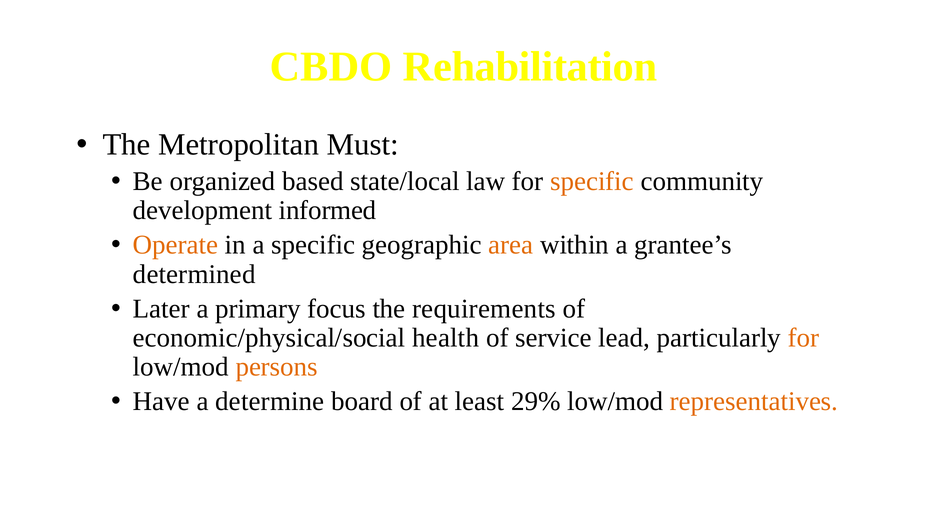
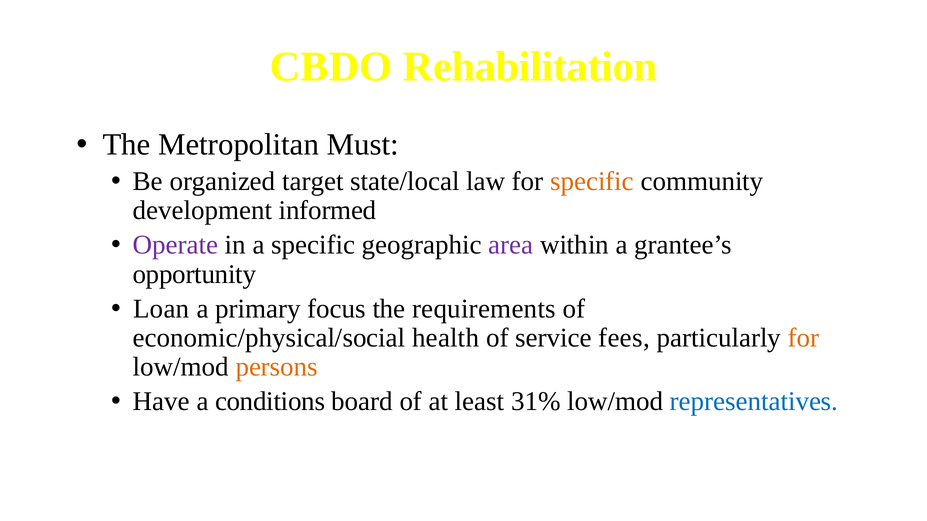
based: based -> target (313, 181)
Operate colour: orange -> purple (176, 245)
area colour: orange -> purple (511, 245)
determined: determined -> opportunity (194, 274)
Later: Later -> Loan (161, 309)
lead: lead -> fees (624, 338)
determine: determine -> conditions (270, 402)
29%: 29% -> 31% (536, 402)
representatives colour: orange -> blue (754, 402)
